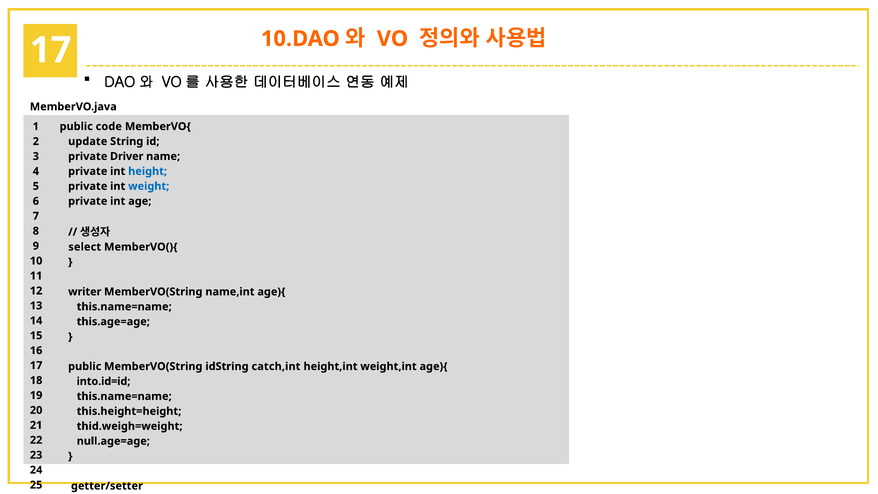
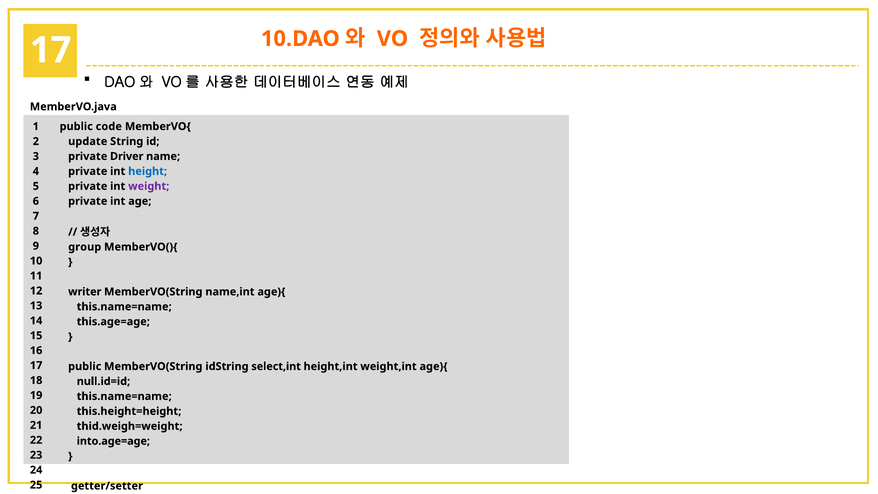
weight colour: blue -> purple (149, 186)
select: select -> group (85, 247)
catch,int: catch,int -> select,int (276, 366)
into.id=id: into.id=id -> null.id=id (103, 381)
null.age=age: null.age=age -> into.age=age (113, 441)
